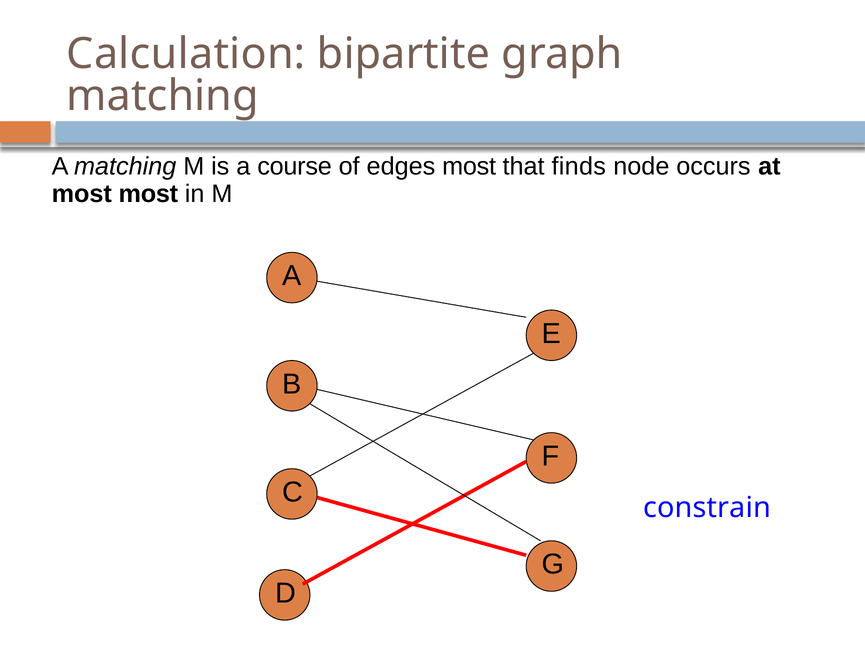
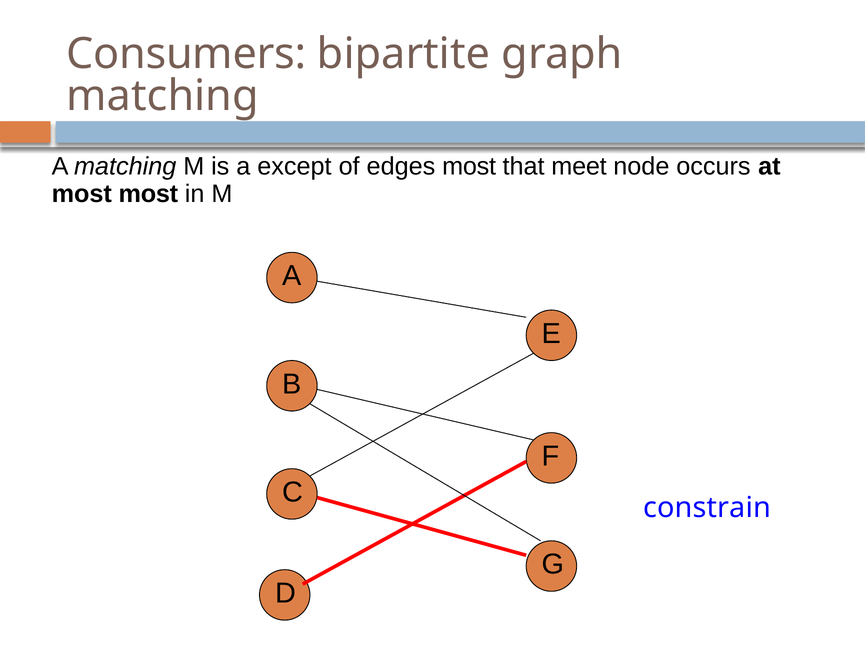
Calculation: Calculation -> Consumers (186, 54)
course: course -> except (294, 166)
finds: finds -> meet (579, 166)
